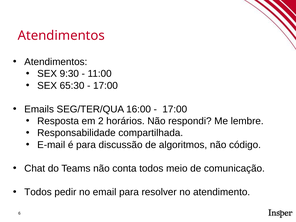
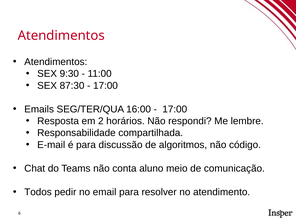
65:30: 65:30 -> 87:30 (72, 86)
conta todos: todos -> aluno (151, 168)
